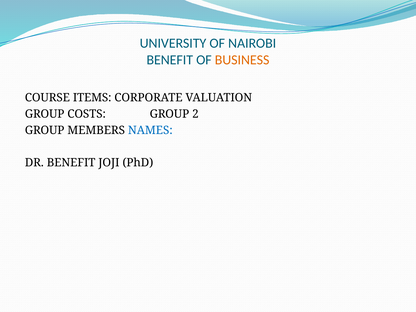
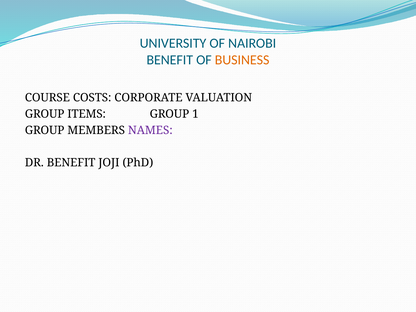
ITEMS: ITEMS -> COSTS (92, 98)
COSTS: COSTS -> ITEMS (87, 114)
2: 2 -> 1 (195, 114)
NAMES colour: blue -> purple (150, 130)
